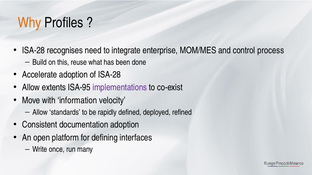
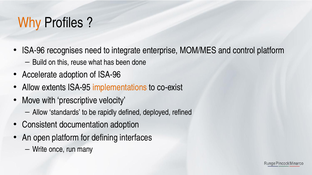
ISA-28: ISA-28 -> ISA-96 (34, 51)
control process: process -> platform (271, 51)
of ISA-28: ISA-28 -> ISA-96 (109, 75)
implementations colour: purple -> orange (120, 88)
information: information -> prescriptive (77, 101)
